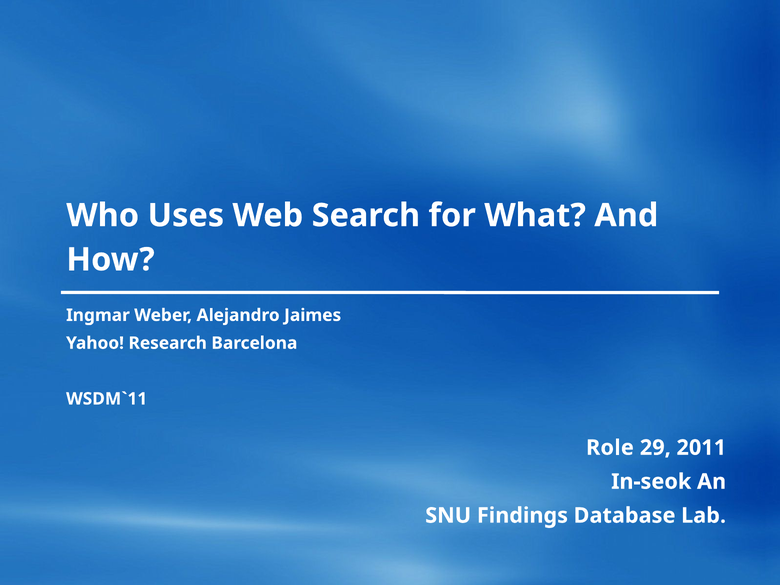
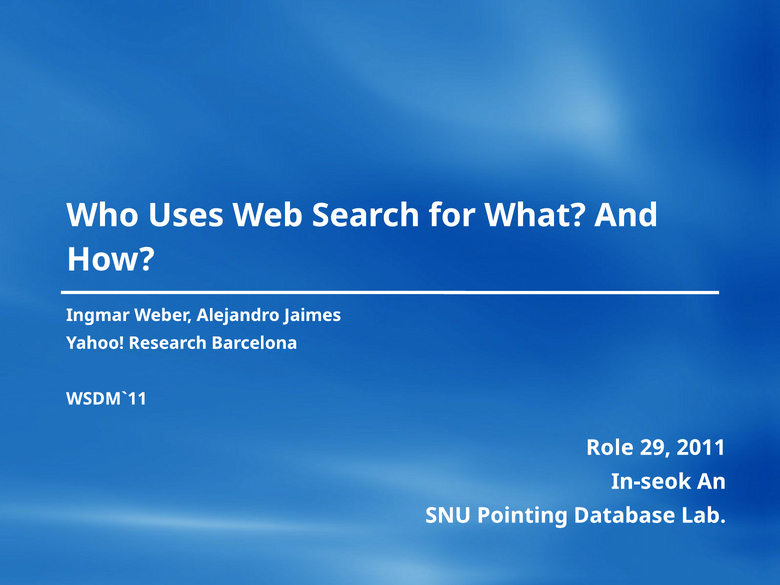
Findings: Findings -> Pointing (522, 516)
